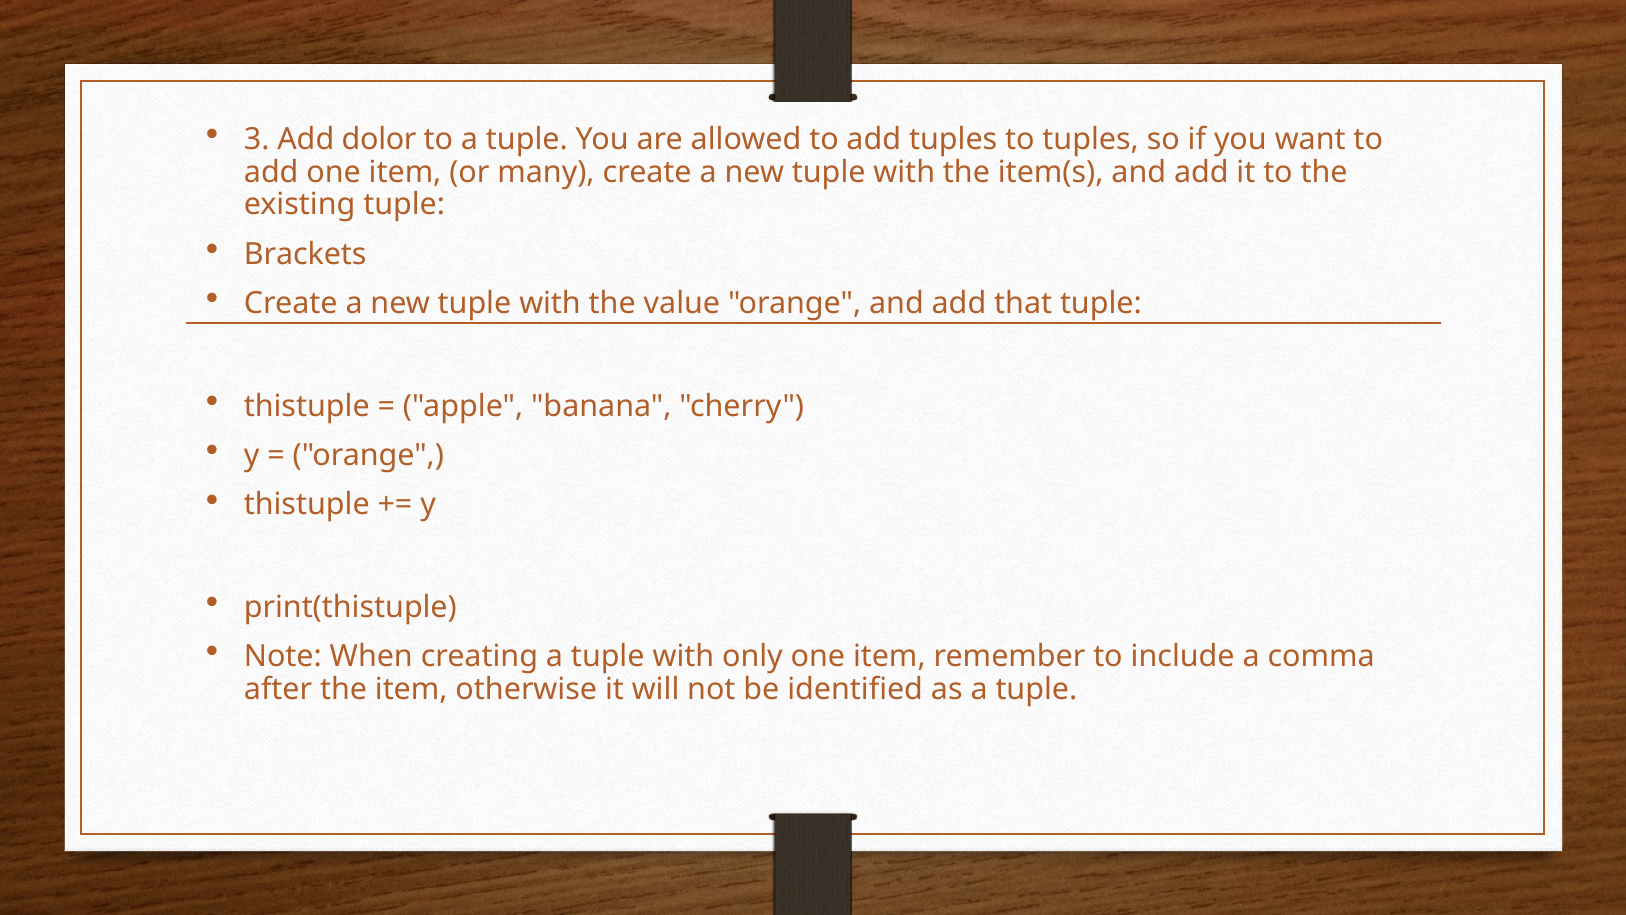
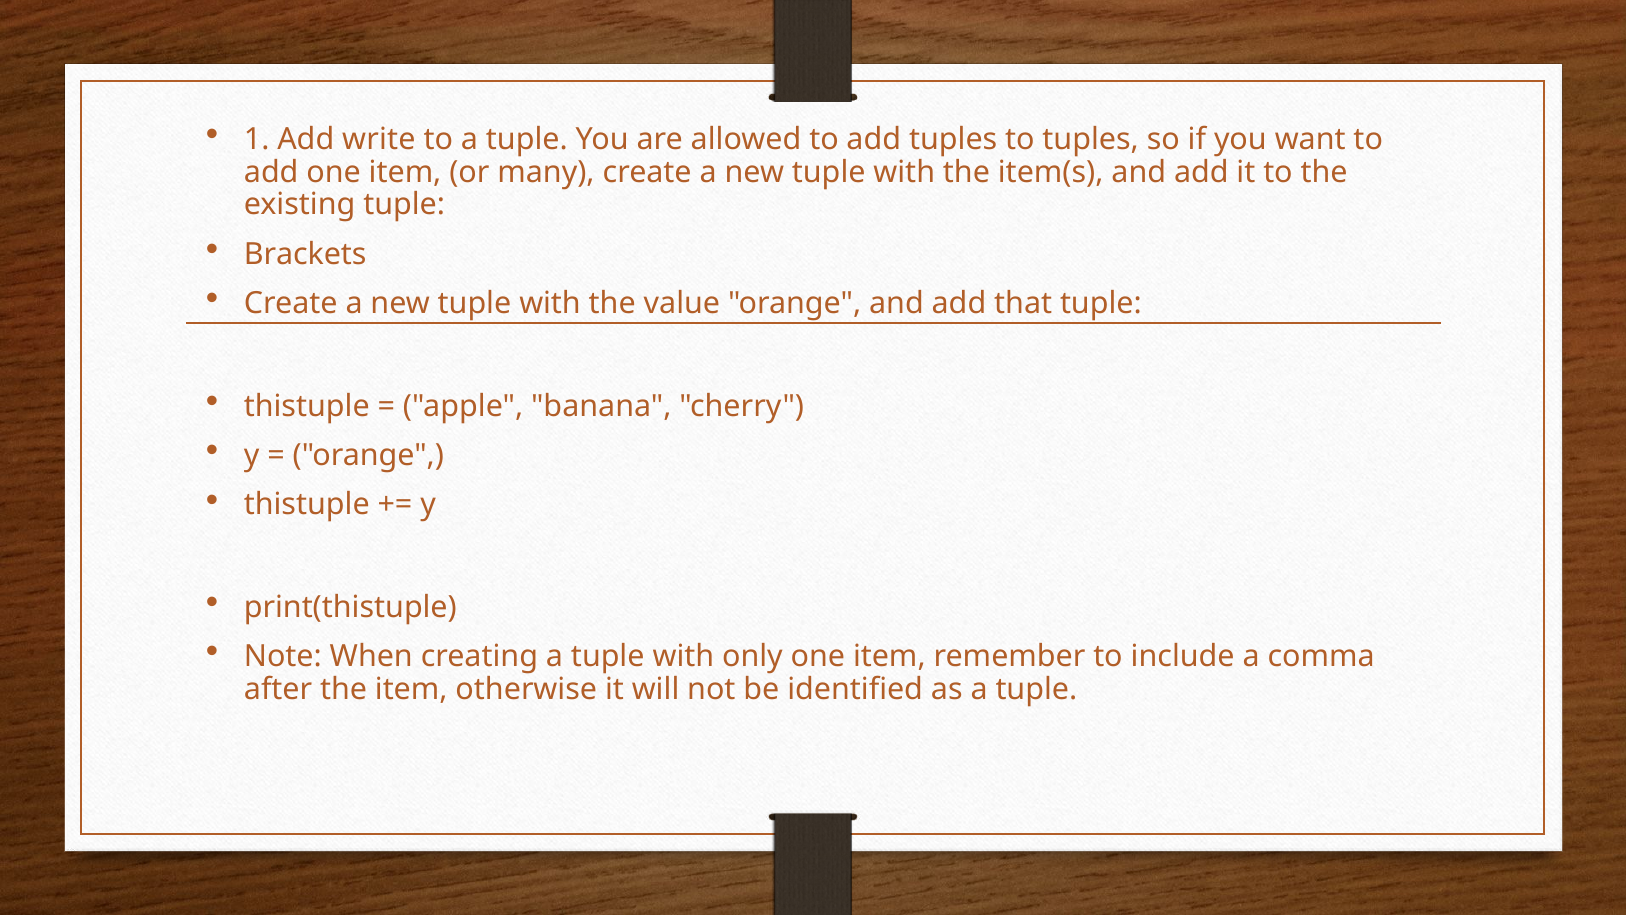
3: 3 -> 1 (257, 139)
dolor: dolor -> write (379, 139)
